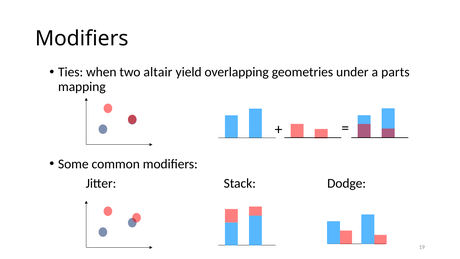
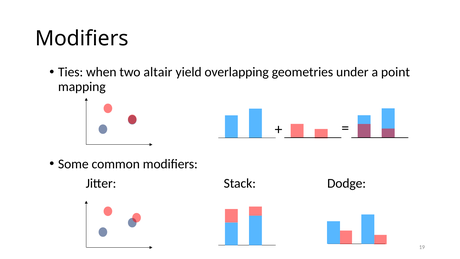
parts: parts -> point (395, 72)
